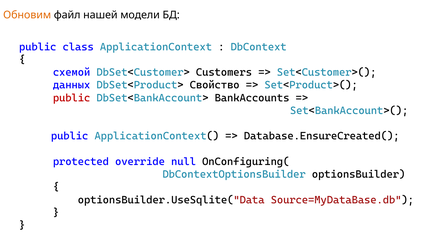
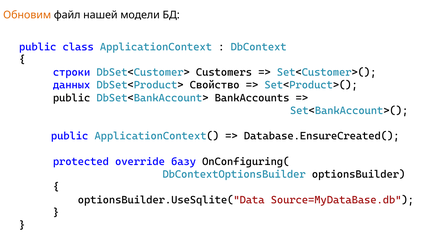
схемой: схемой -> строки (72, 72)
public colour: red -> black (72, 98)
null: null -> базу (184, 162)
